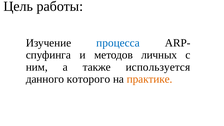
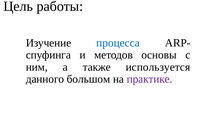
личных: личных -> основы (159, 55)
которого: которого -> большом (88, 79)
практике colour: orange -> purple (150, 79)
